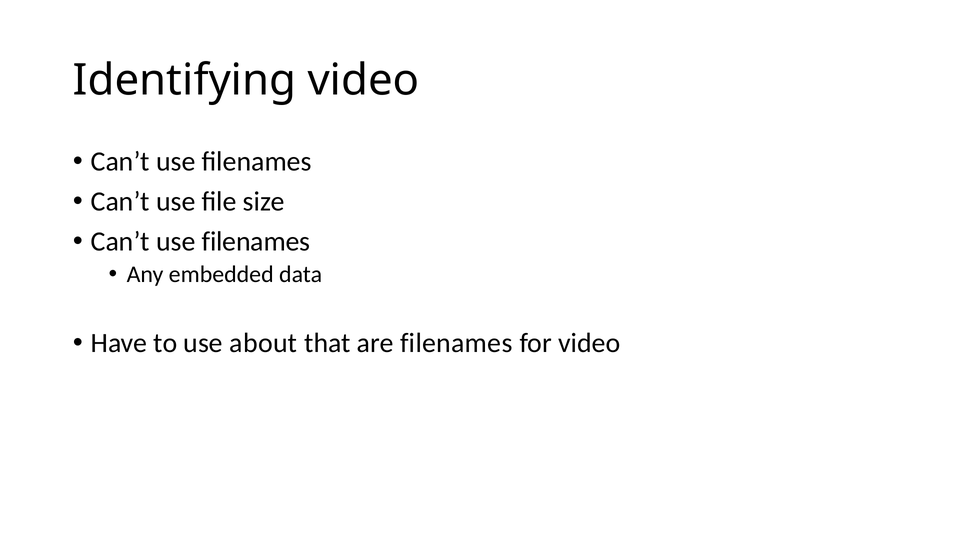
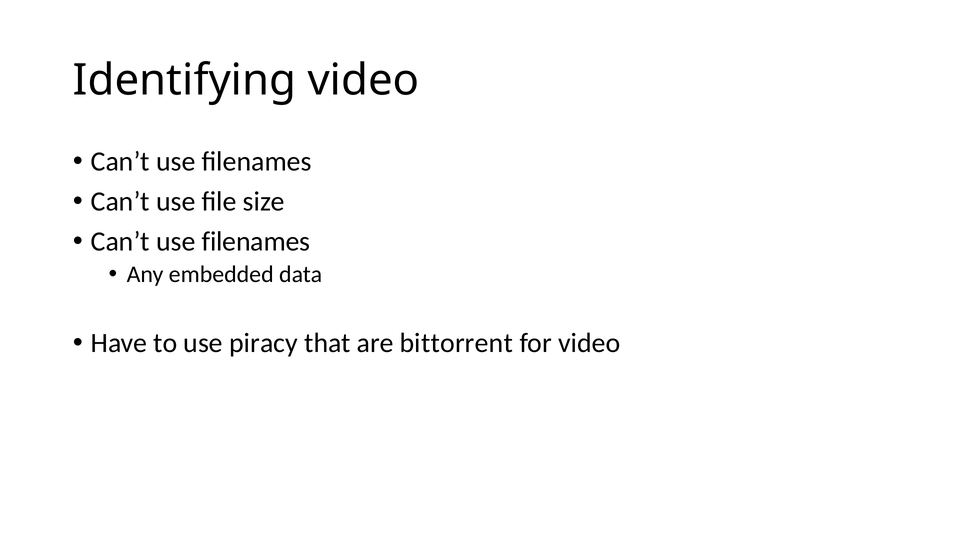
about: about -> piracy (263, 343)
are filenames: filenames -> bittorrent (456, 343)
